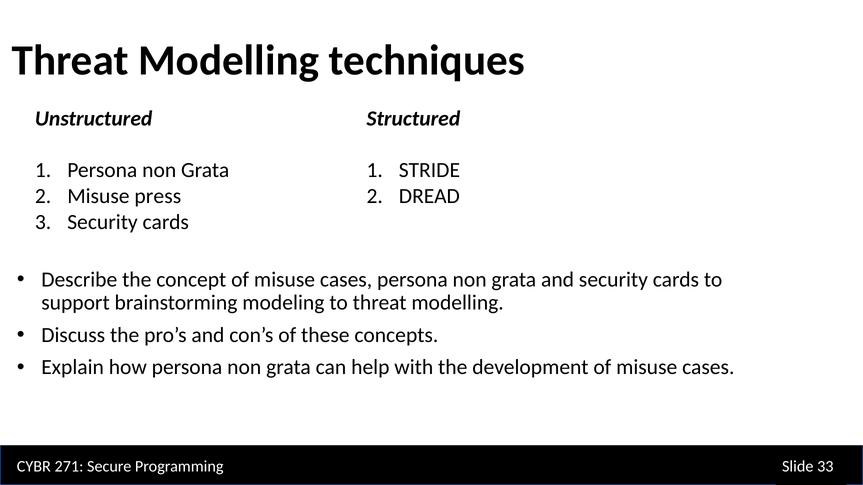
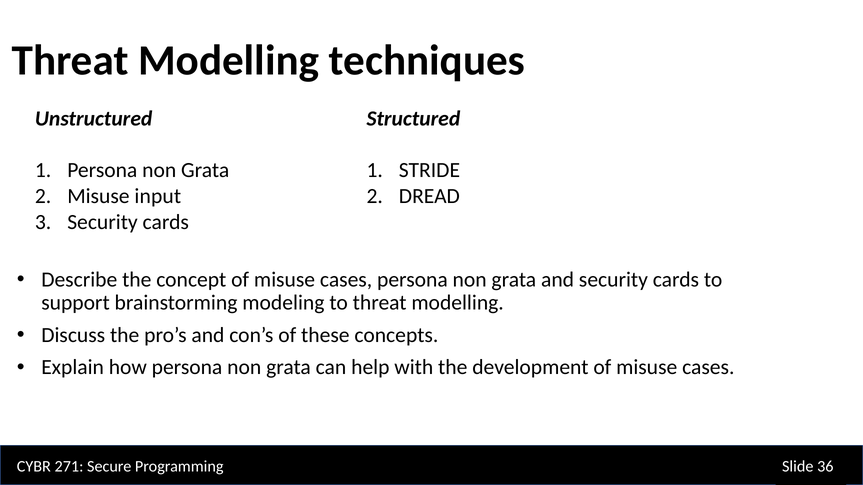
press: press -> input (158, 196)
33: 33 -> 36 (825, 467)
